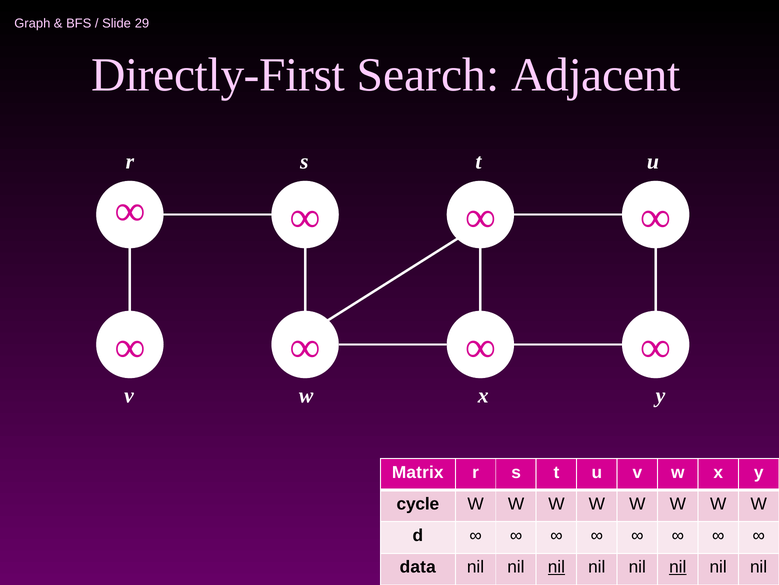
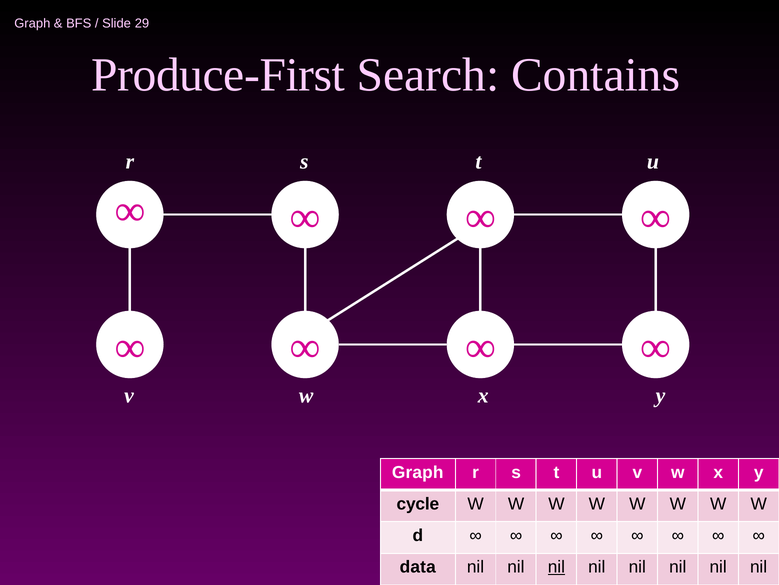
Directly-First: Directly-First -> Produce-First (218, 75)
Adjacent: Adjacent -> Contains (596, 75)
Matrix: Matrix -> Graph (418, 472)
nil underline: present -> none (678, 566)
